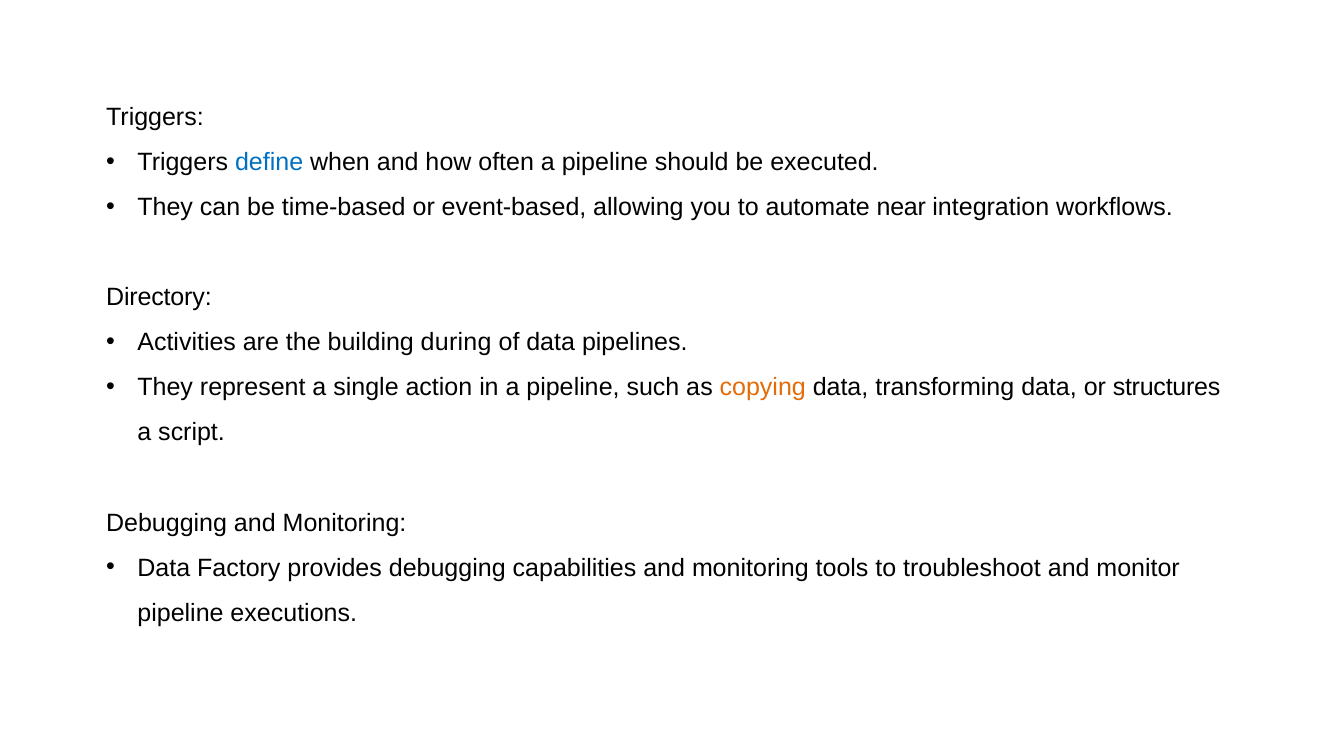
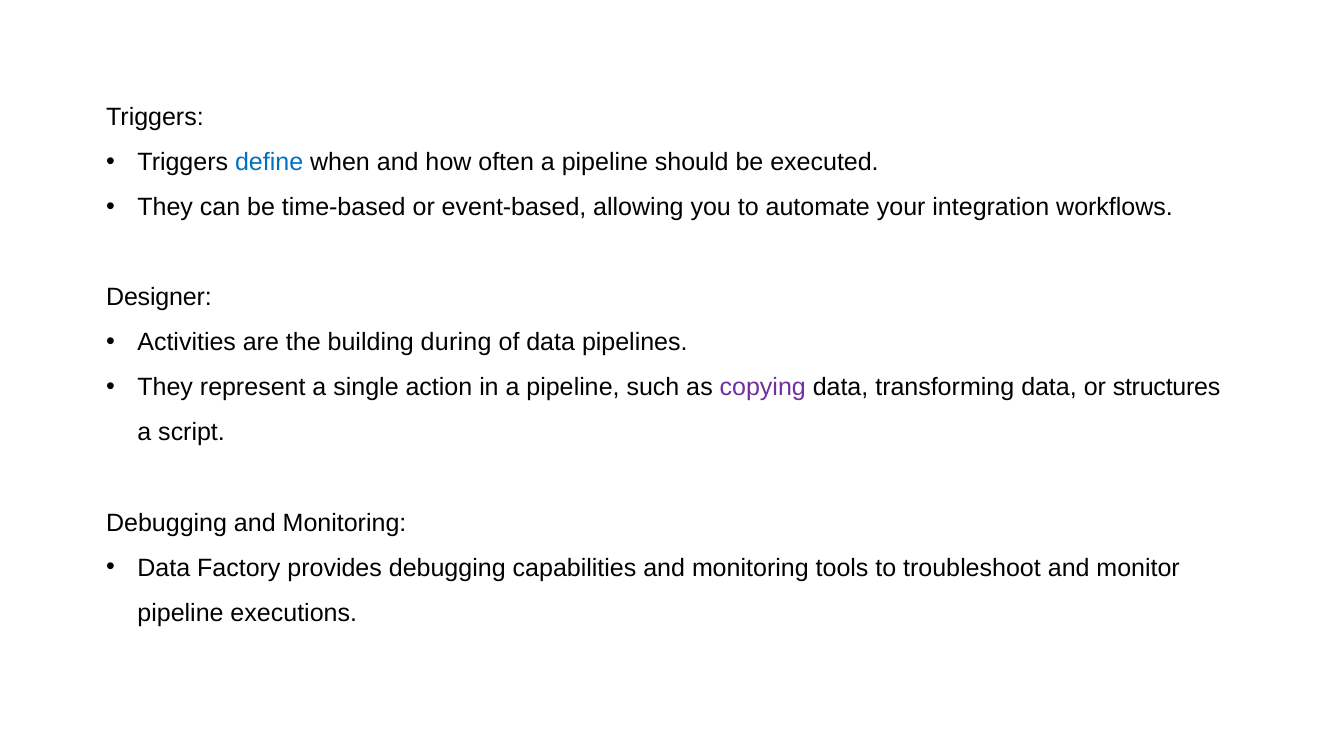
near: near -> your (901, 207)
Directory: Directory -> Designer (159, 298)
copying colour: orange -> purple (763, 388)
